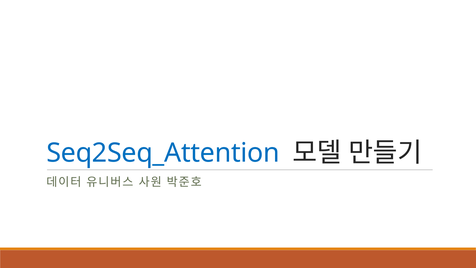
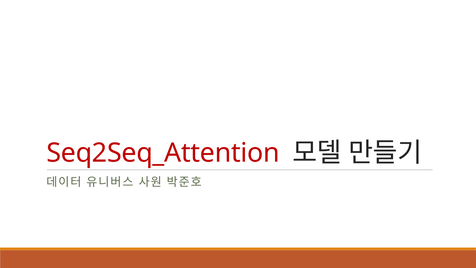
Seq2Seq_Attention colour: blue -> red (163, 153)
